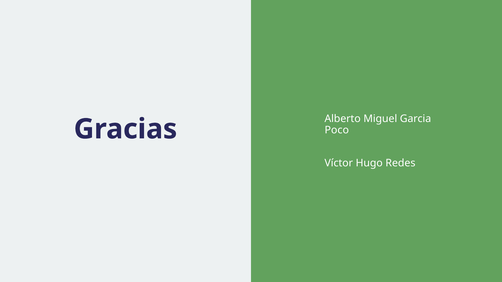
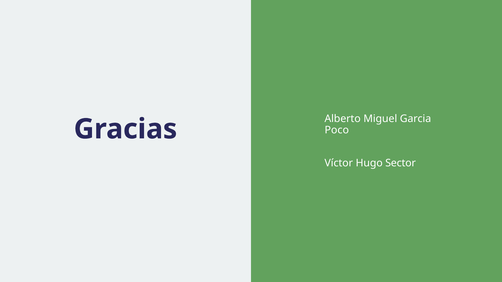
Redes: Redes -> Sector (401, 163)
